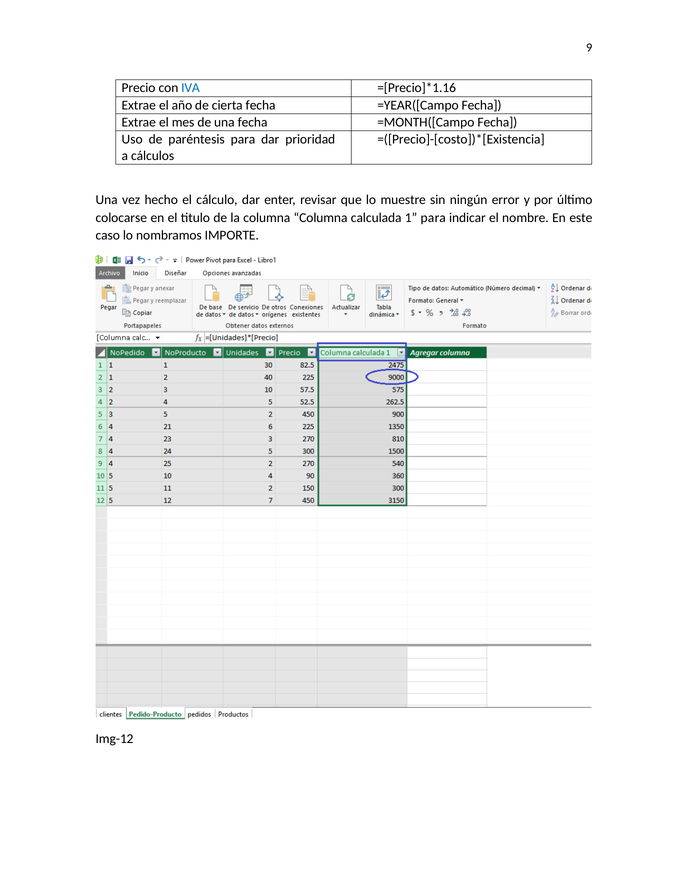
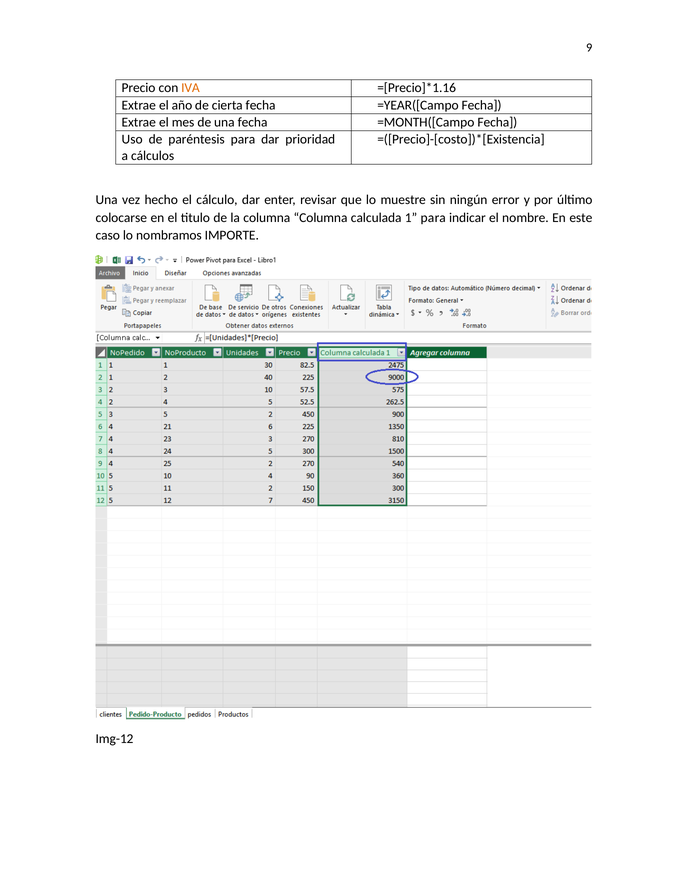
IVA colour: blue -> orange (190, 88)
